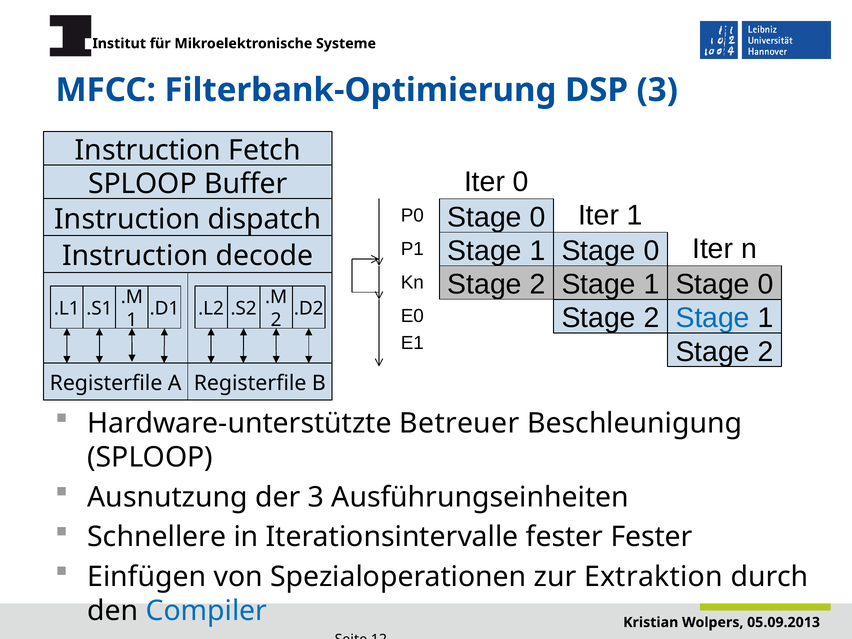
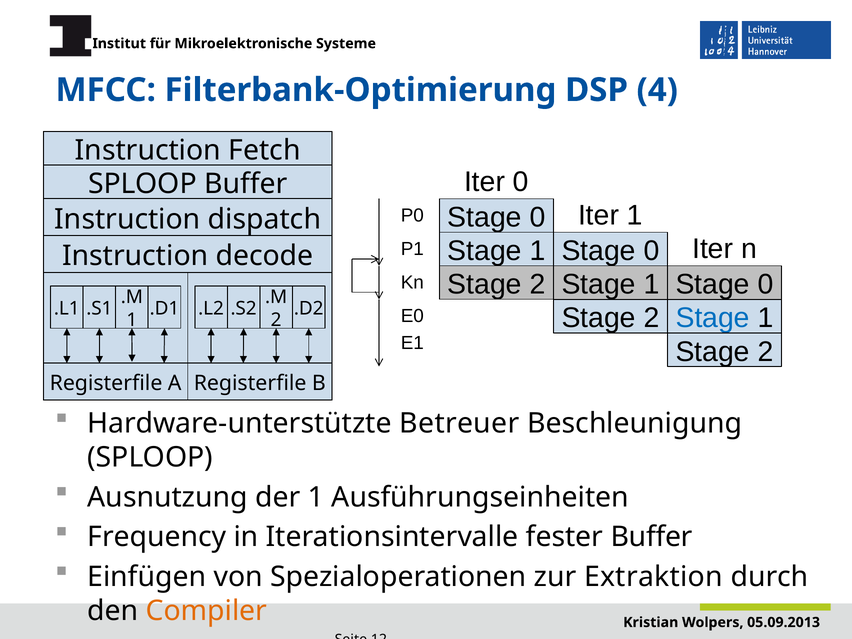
DSP 3: 3 -> 4 (657, 90)
der 3: 3 -> 1 (316, 497)
Schnellere: Schnellere -> Frequency (157, 537)
fester Fester: Fester -> Buffer (652, 537)
Compiler colour: blue -> orange (206, 611)
